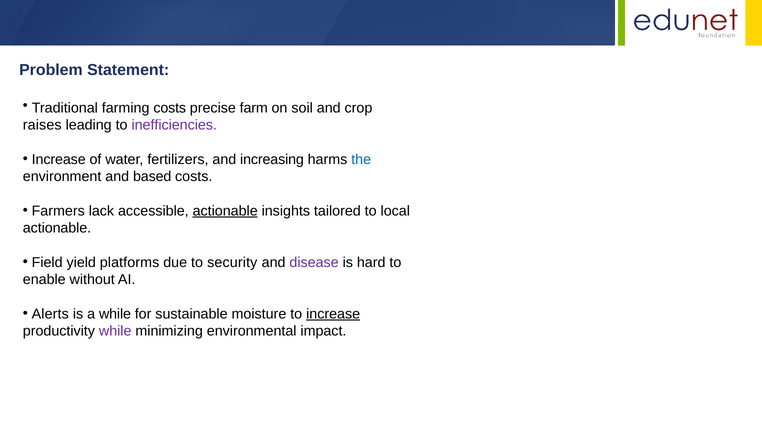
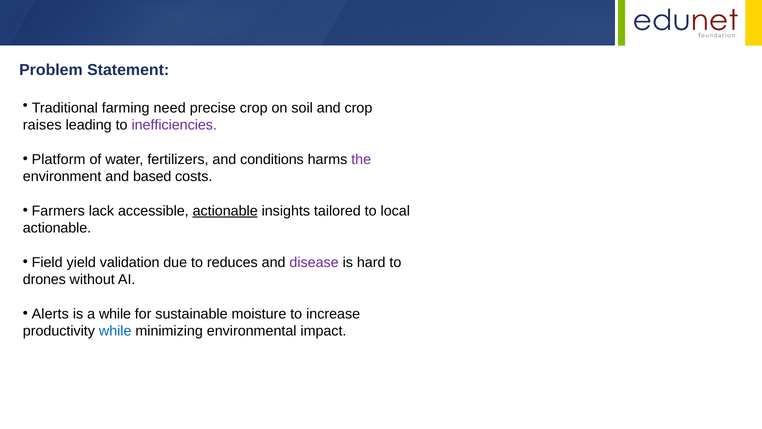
farming costs: costs -> need (170, 108)
precise farm: farm -> crop (254, 108)
Increase: Increase -> Platform (59, 159)
increasing: increasing -> conditions (272, 159)
the colour: blue -> purple (361, 159)
platforms: platforms -> validation (130, 262)
security: security -> reduces (232, 262)
enable: enable -> drones (44, 279)
increase underline: present -> none (333, 314)
while colour: purple -> blue (115, 331)
